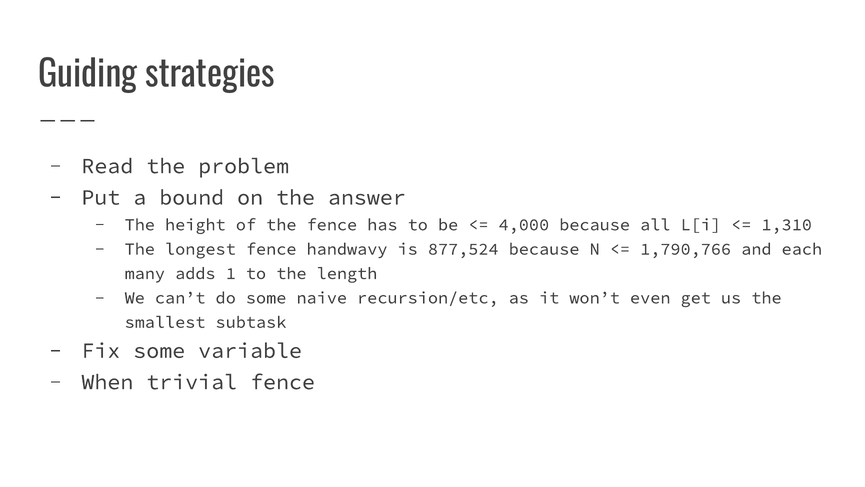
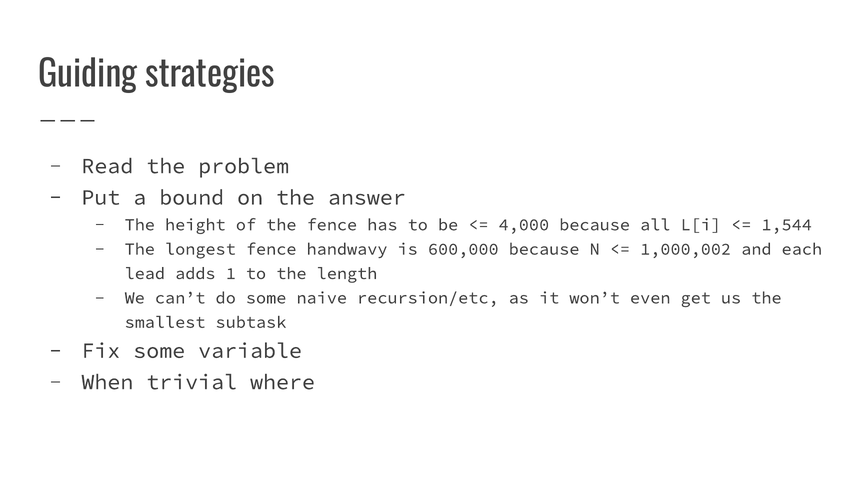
1,310: 1,310 -> 1,544 (787, 225)
877,524: 877,524 -> 600,000 (463, 249)
1,790,766: 1,790,766 -> 1,000,002 (686, 249)
many: many -> lead (145, 273)
trivial fence: fence -> where (283, 382)
